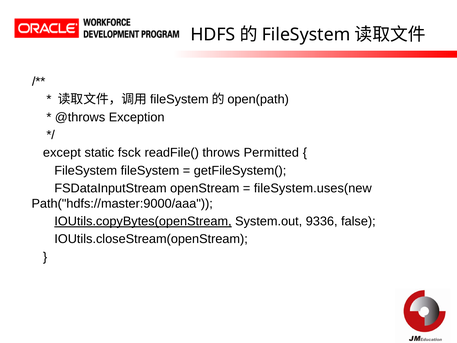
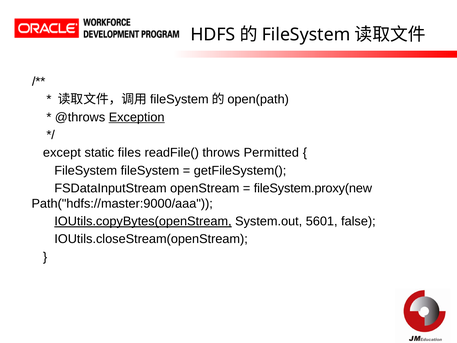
Exception underline: none -> present (137, 117)
fsck: fsck -> files (129, 153)
fileSystem.uses(new: fileSystem.uses(new -> fileSystem.proxy(new (313, 188)
9336: 9336 -> 5601 (322, 221)
